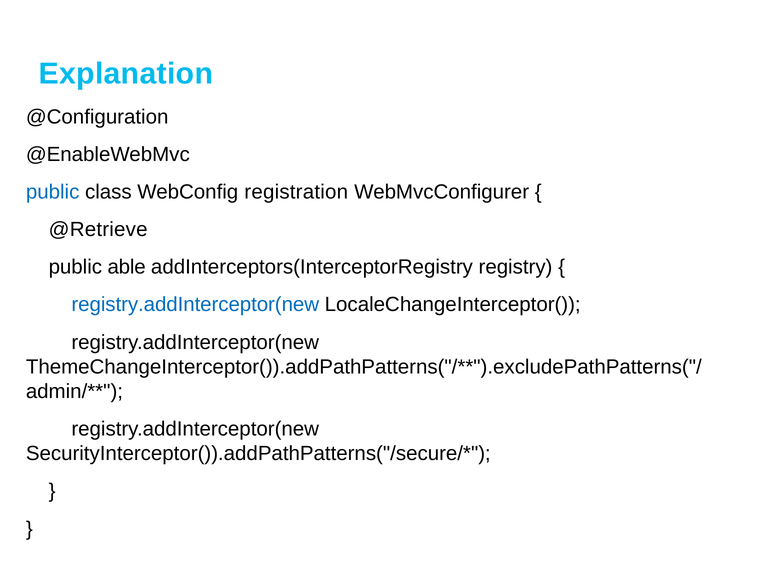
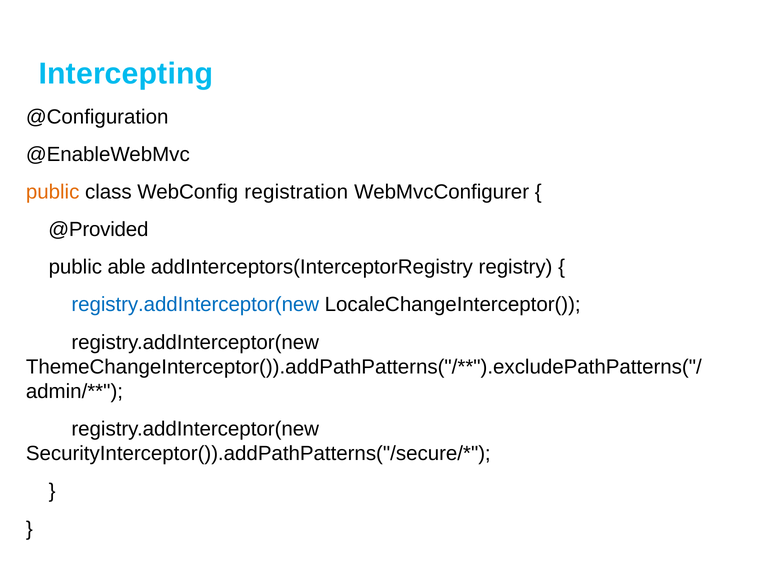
Explanation: Explanation -> Intercepting (126, 74)
public colour: blue -> orange (53, 192)
@Retrieve: @Retrieve -> @Provided (98, 230)
